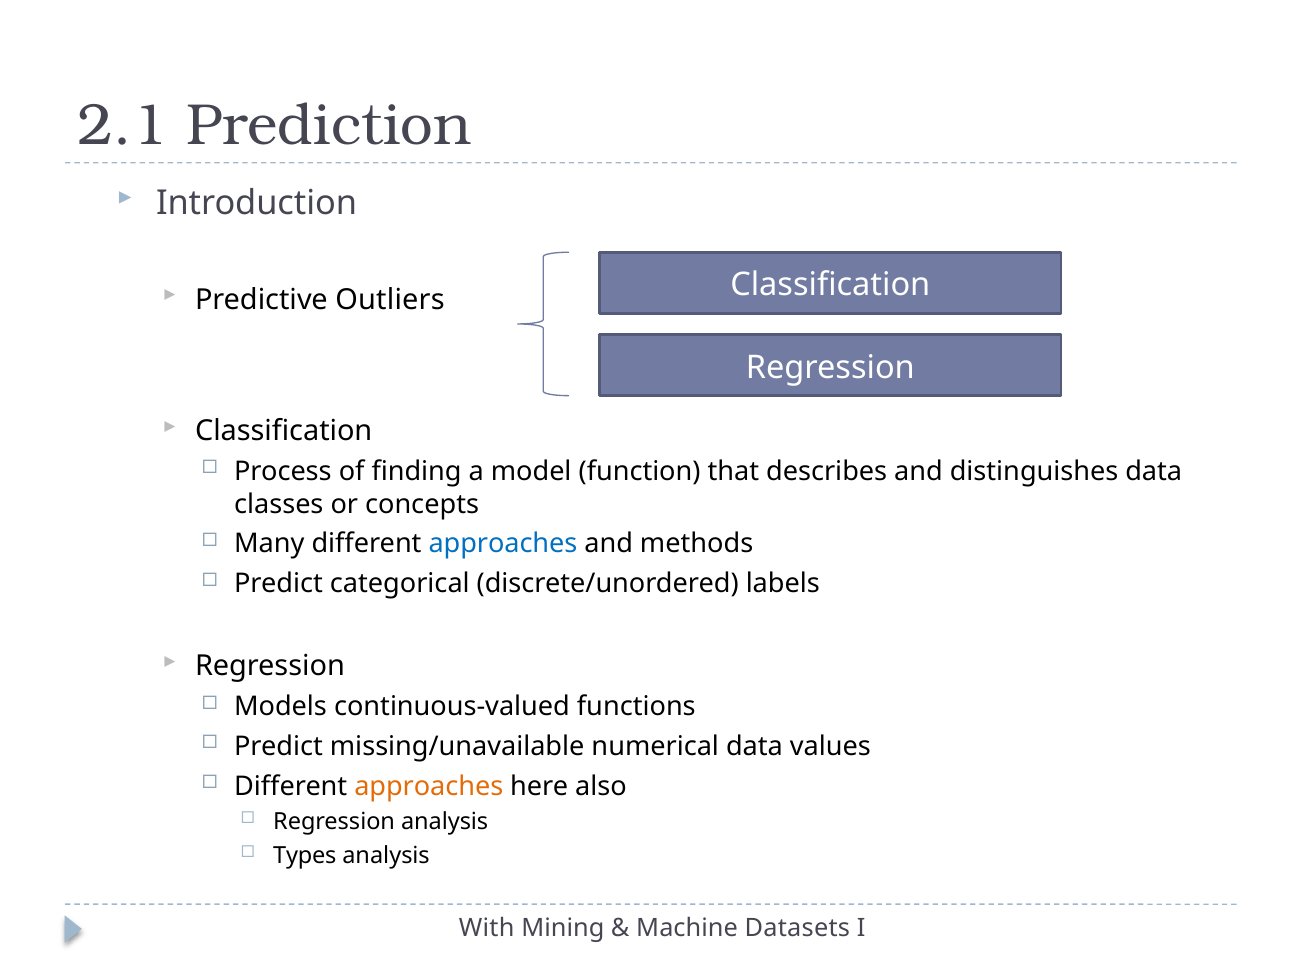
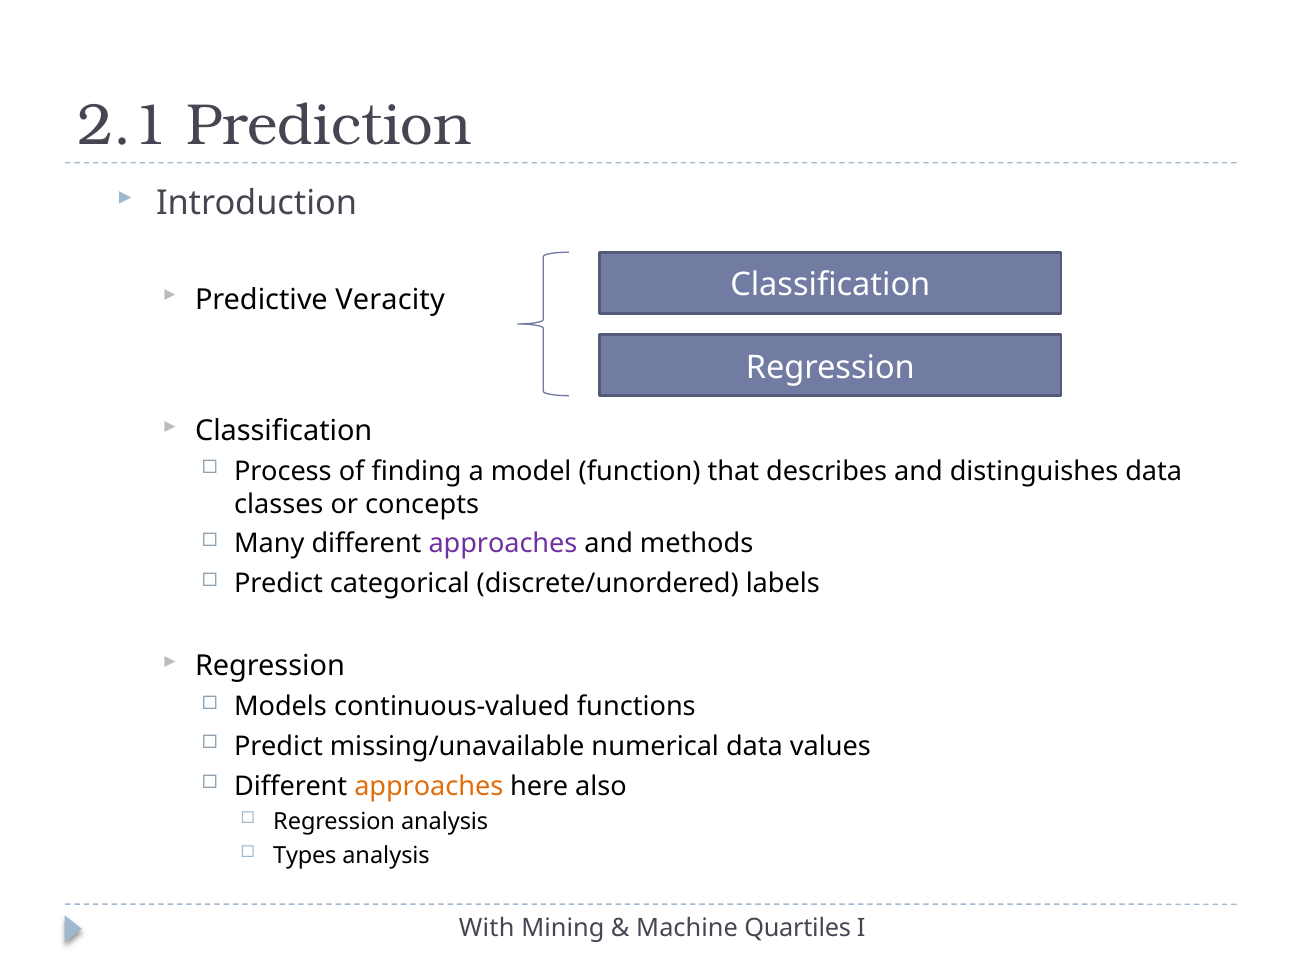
Outliers: Outliers -> Veracity (390, 300)
approaches colour: blue -> purple (503, 544)
Datasets: Datasets -> Quartiles (798, 928)
